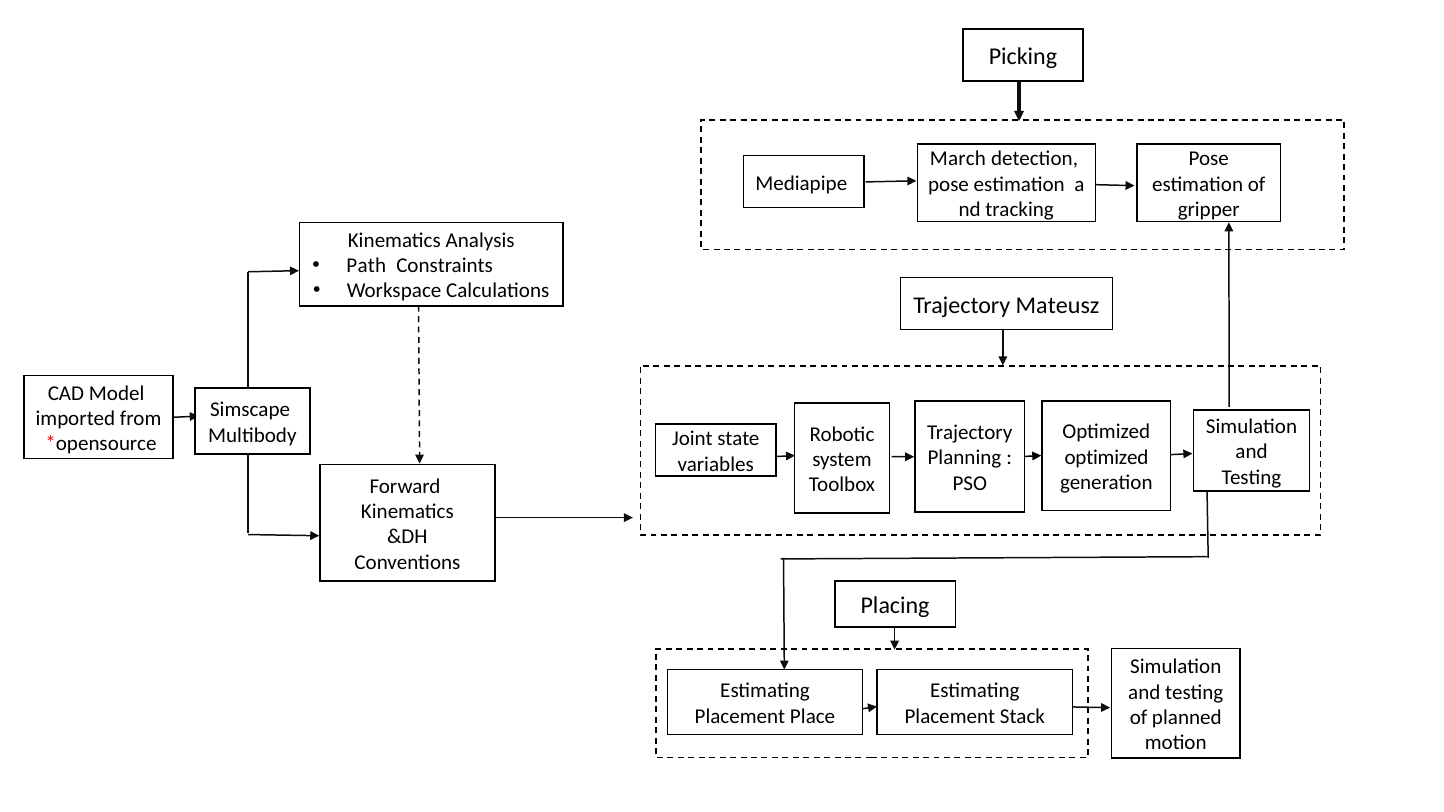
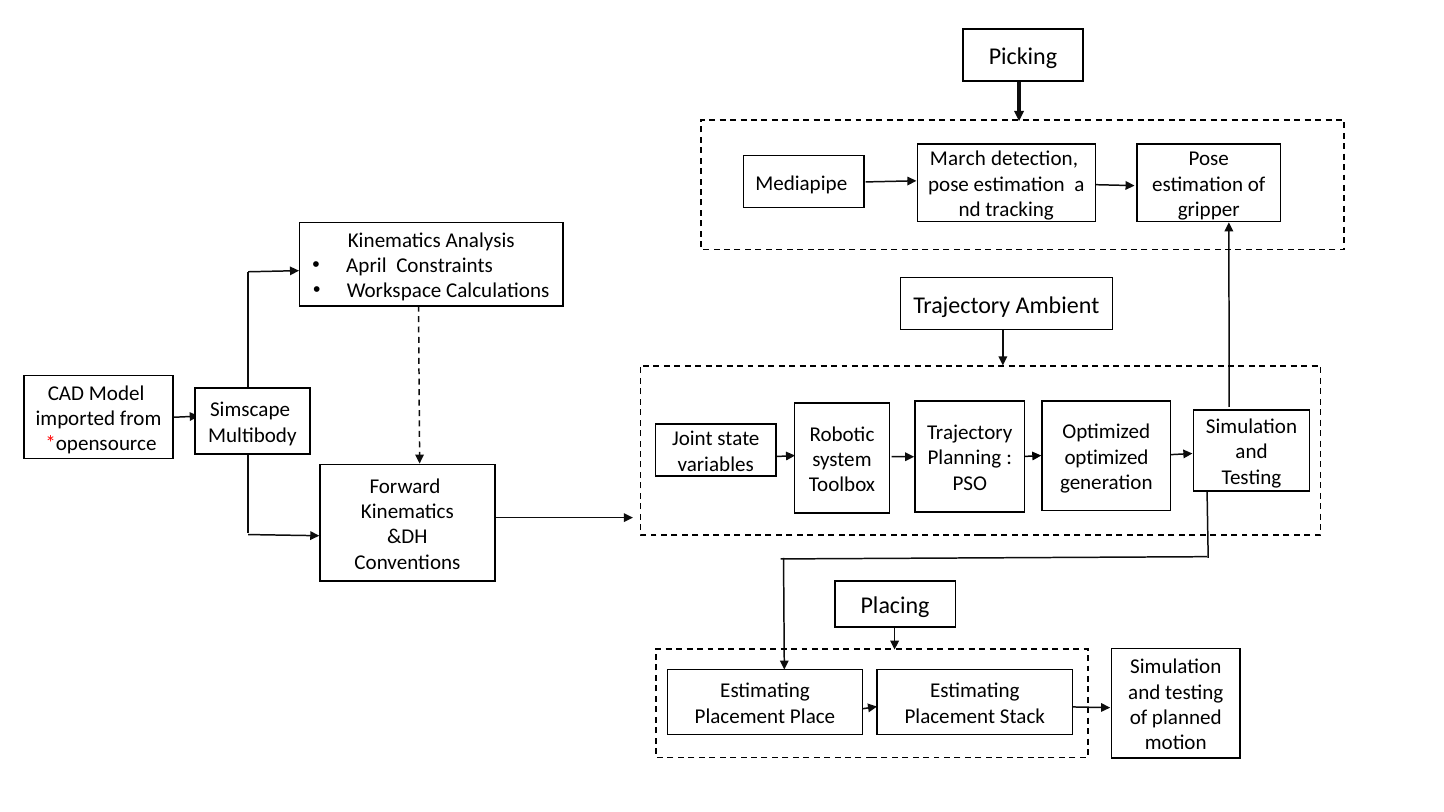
Path: Path -> April (366, 266)
Mateusz: Mateusz -> Ambient (1058, 305)
